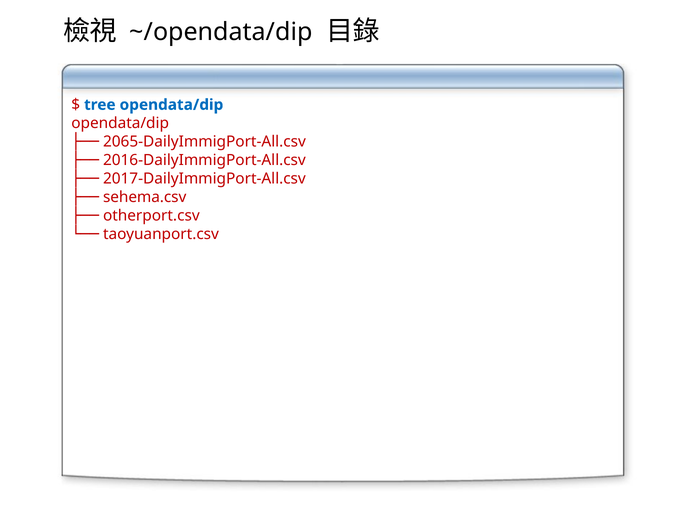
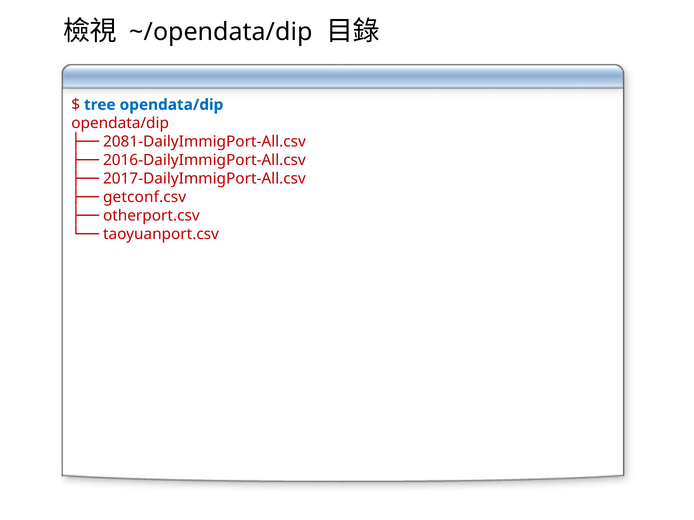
2065-DailyImmigPort-All.csv: 2065-DailyImmigPort-All.csv -> 2081-DailyImmigPort-All.csv (204, 142)
sehema.csv: sehema.csv -> getconf.csv (145, 197)
